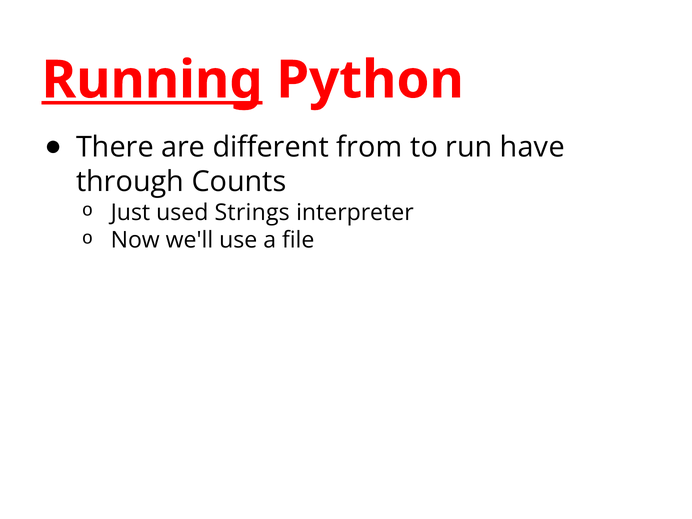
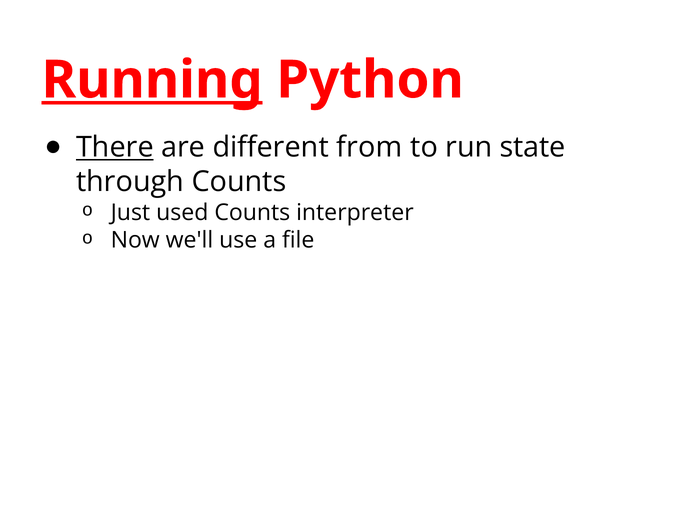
There underline: none -> present (115, 147)
have: have -> state (533, 147)
used Strings: Strings -> Counts (252, 213)
